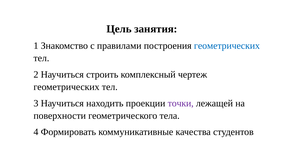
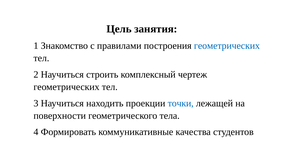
точки colour: purple -> blue (181, 103)
